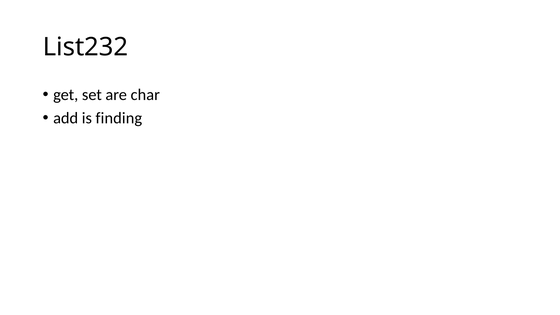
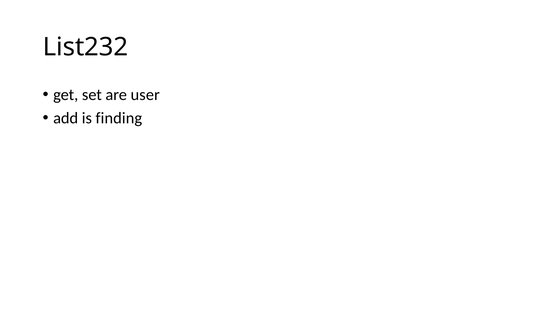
char: char -> user (145, 95)
